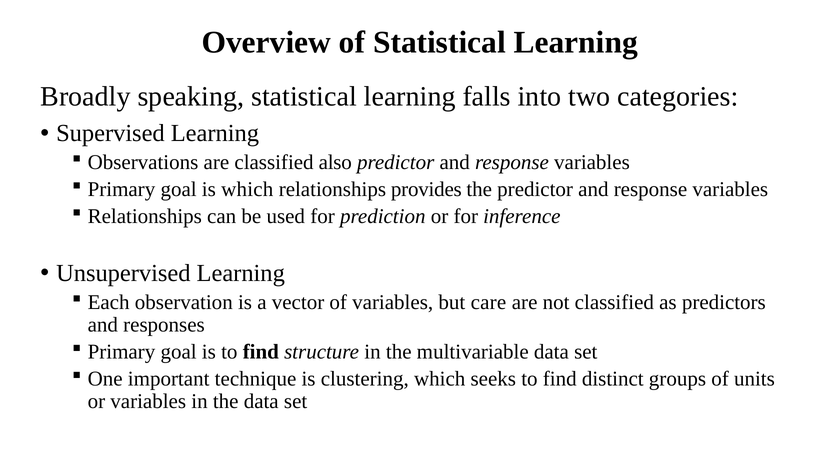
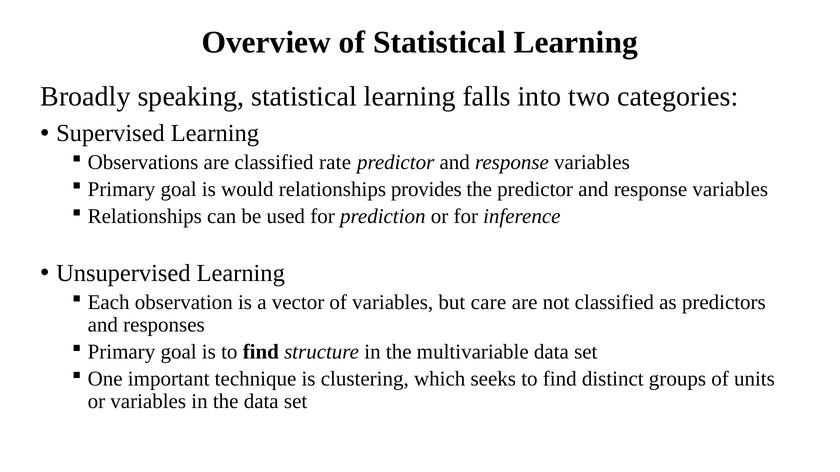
also: also -> rate (335, 162)
is which: which -> would (247, 190)
